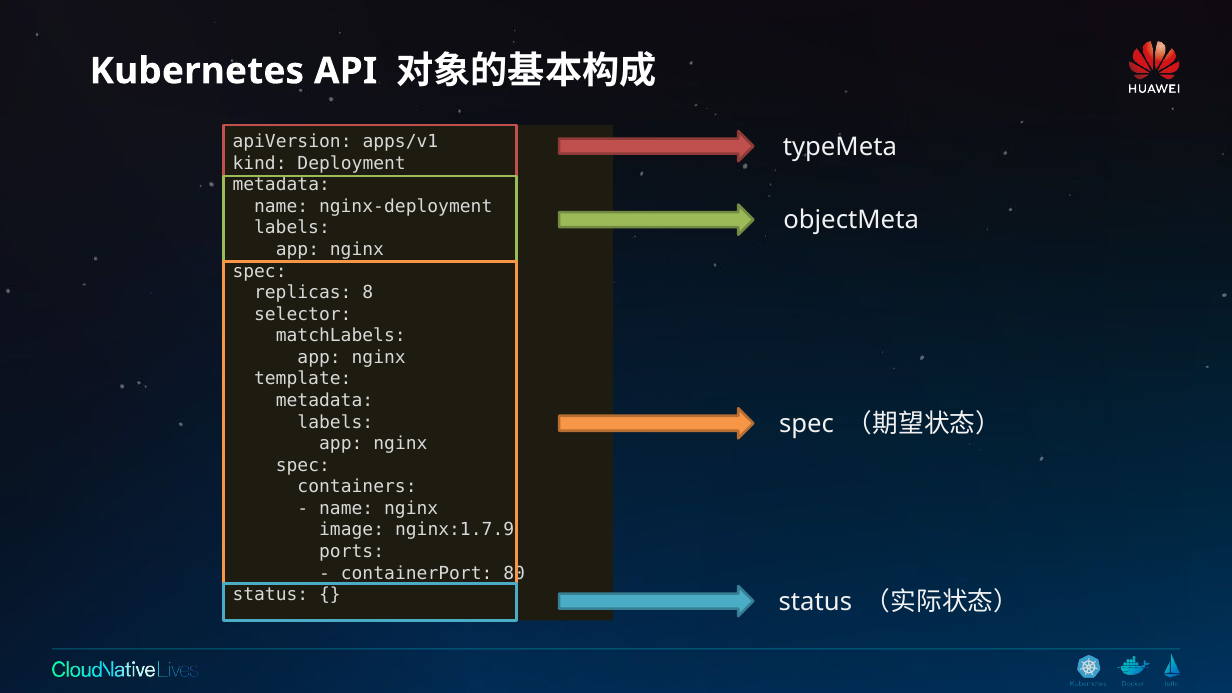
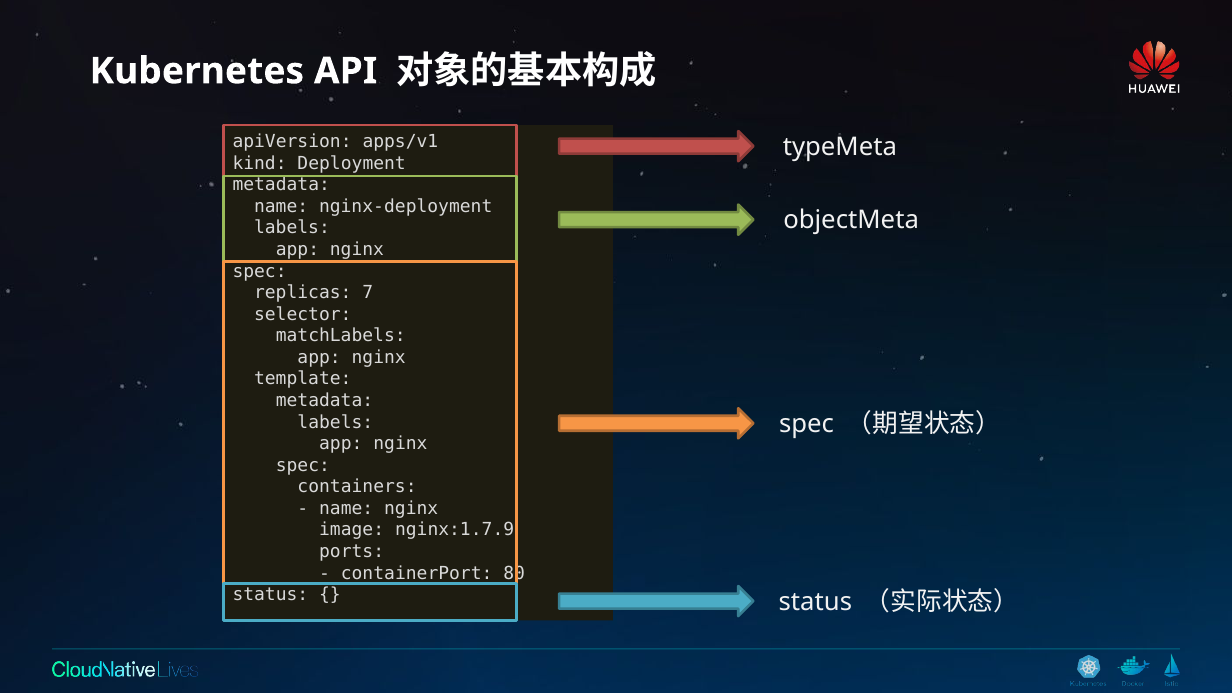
8: 8 -> 7 (368, 293)
